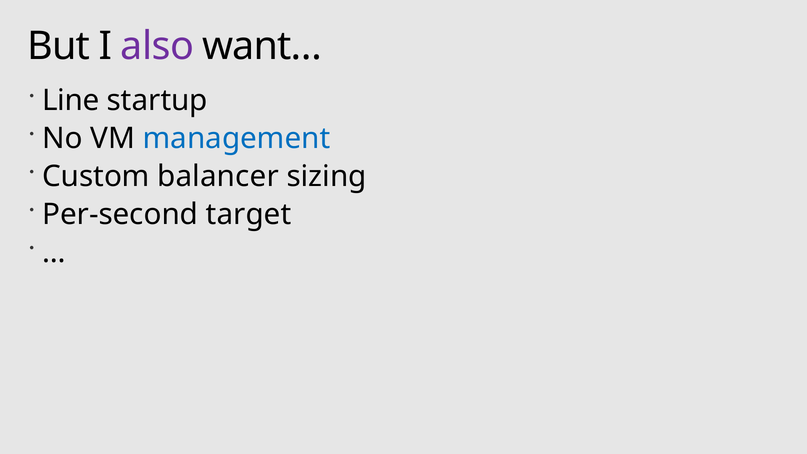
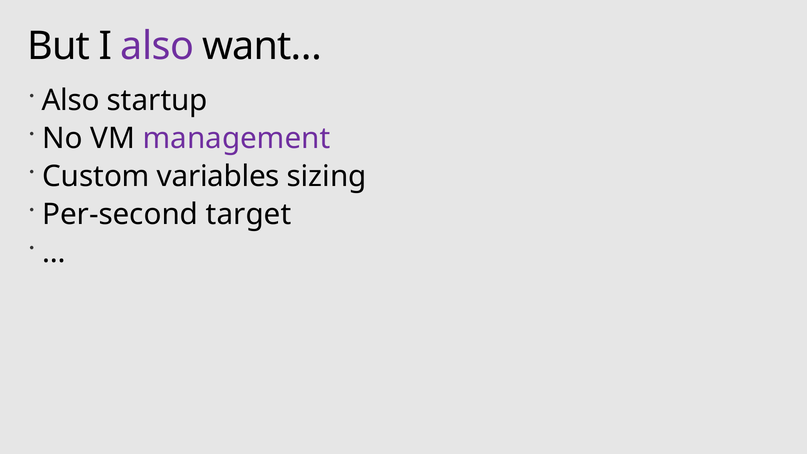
Line: Line -> Also (71, 100)
management colour: blue -> purple (237, 138)
balancer: balancer -> variables (218, 176)
